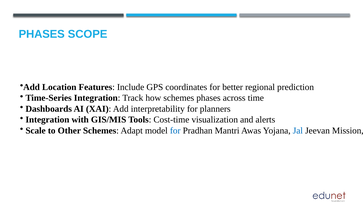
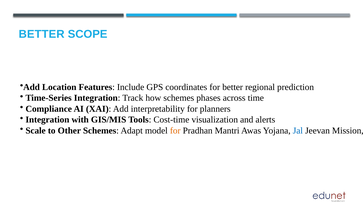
PHASES: PHASES -> BETTER (42, 34)
Dashboards: Dashboards -> Compliance (49, 109)
for colour: blue -> orange (175, 131)
